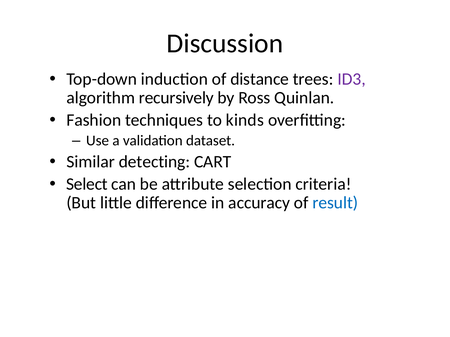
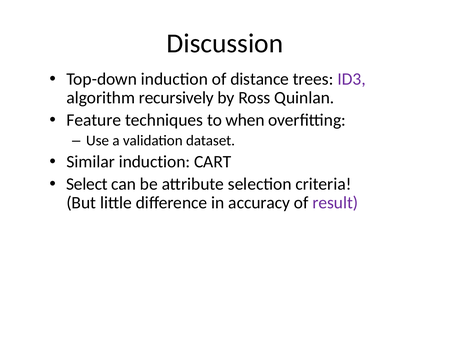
Fashion: Fashion -> Feature (94, 120)
kinds: kinds -> when (245, 120)
Similar detecting: detecting -> induction (154, 162)
result colour: blue -> purple (335, 203)
